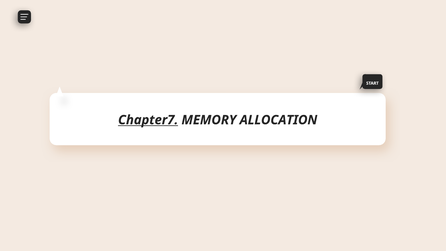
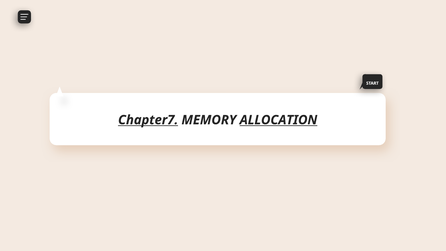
ALLOCATION underline: none -> present (278, 120)
